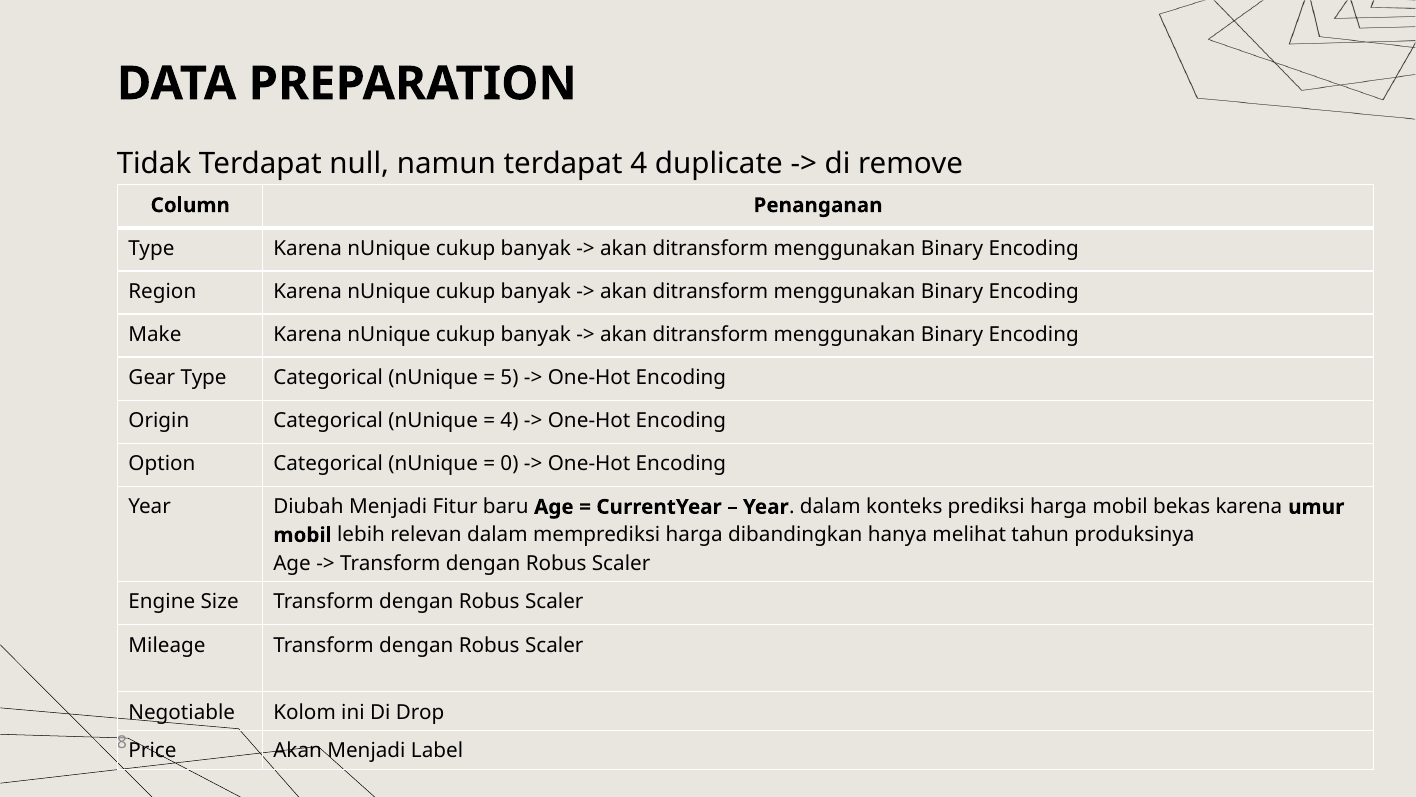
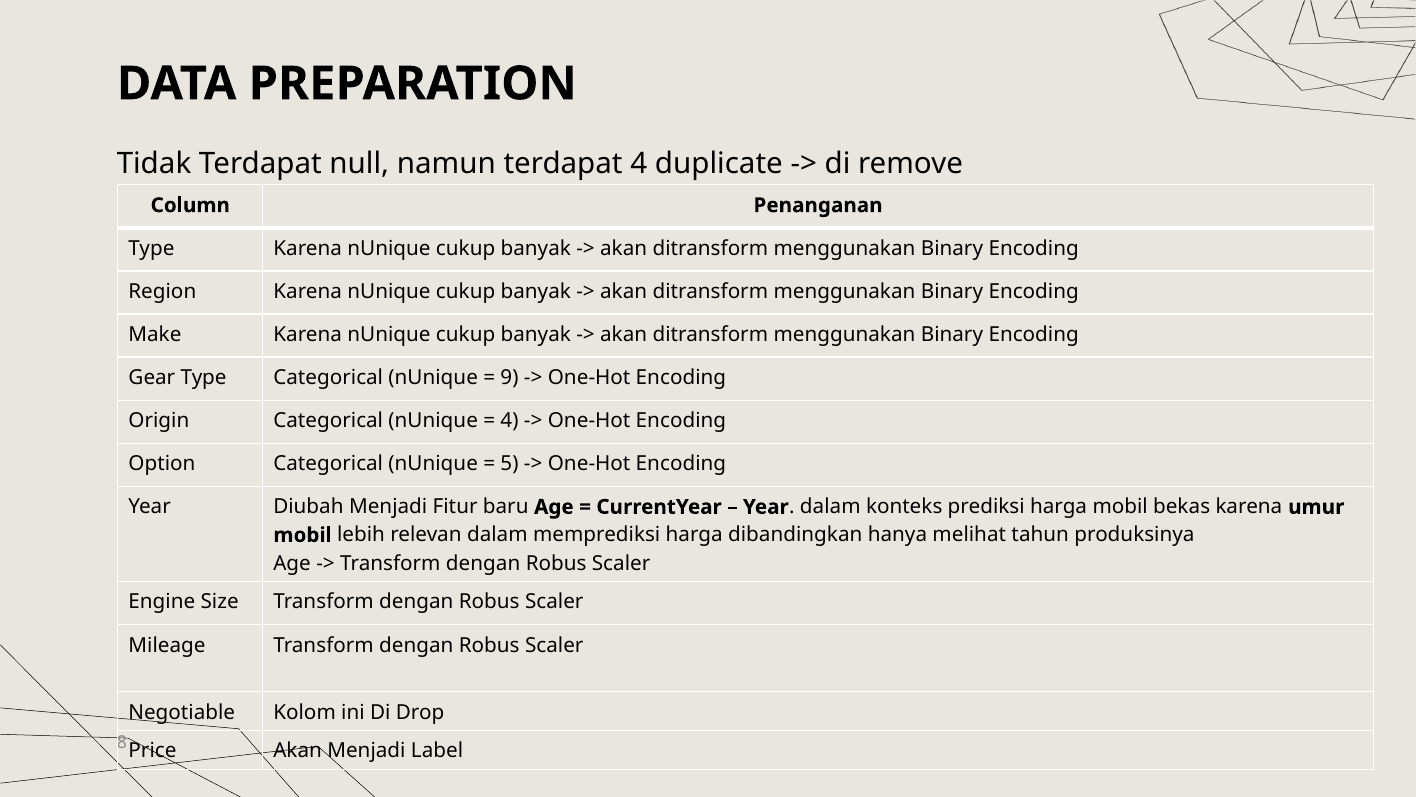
5: 5 -> 9 (509, 377)
0: 0 -> 5 (509, 464)
